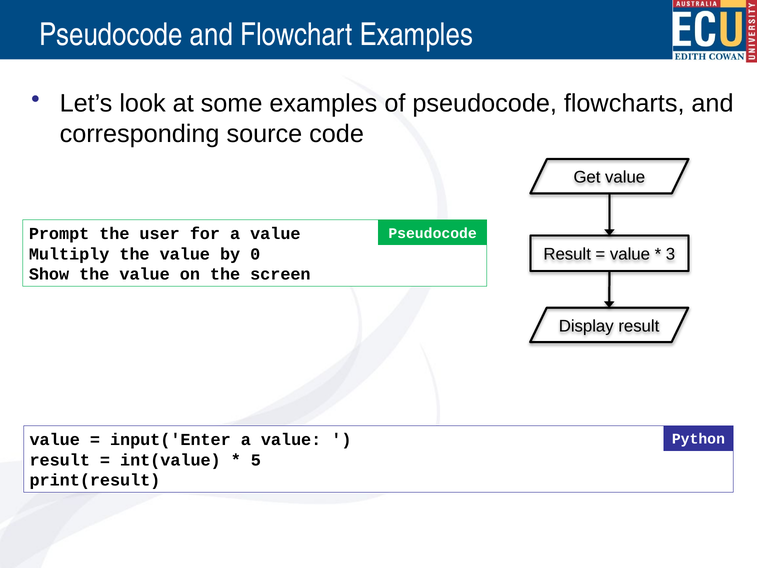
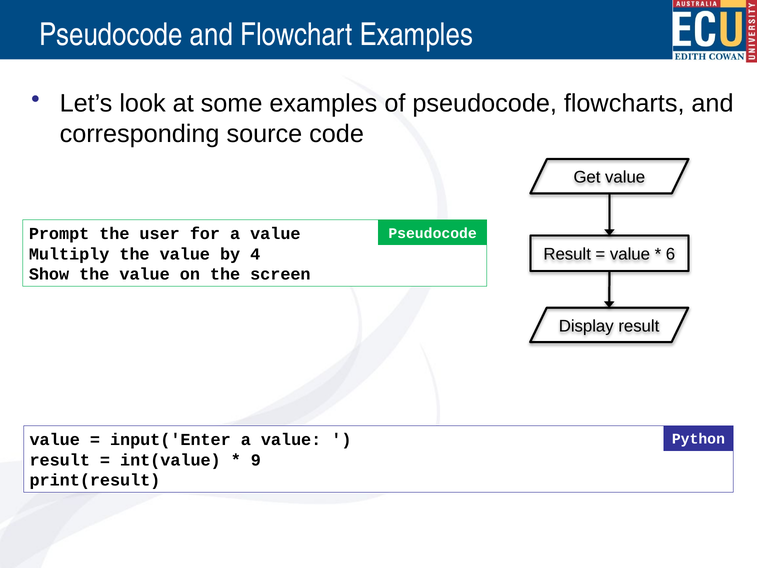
3: 3 -> 6 (671, 254)
0: 0 -> 4 (255, 254)
5: 5 -> 9 (256, 460)
